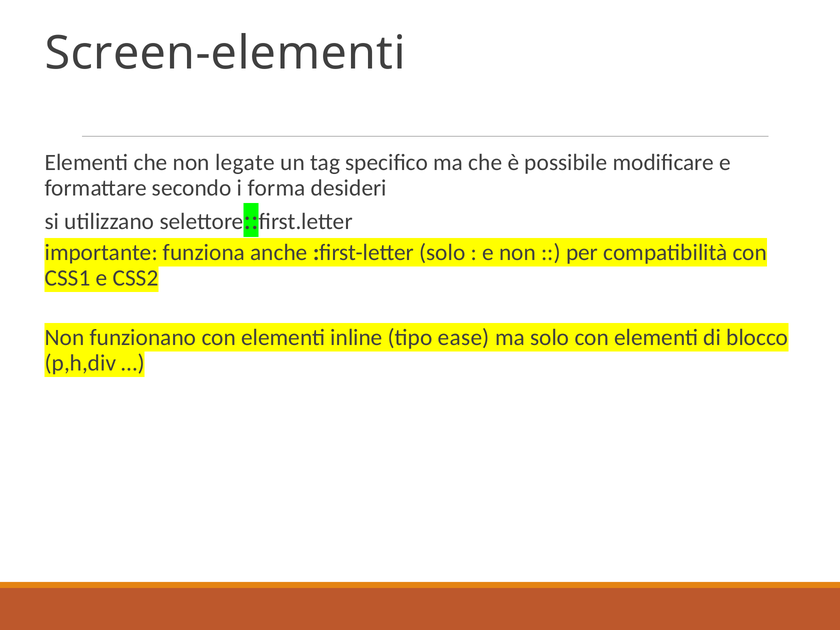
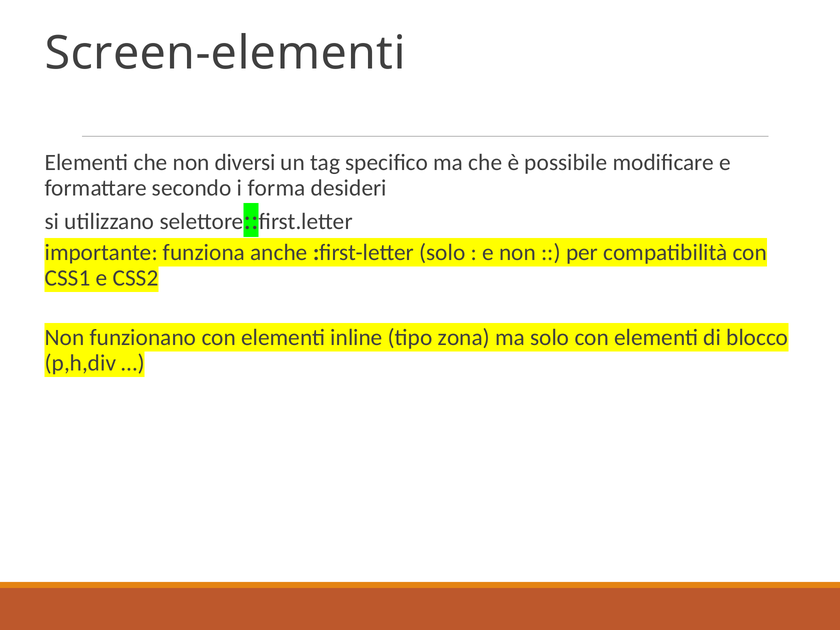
legate: legate -> diversi (245, 163)
ease: ease -> zona (464, 338)
